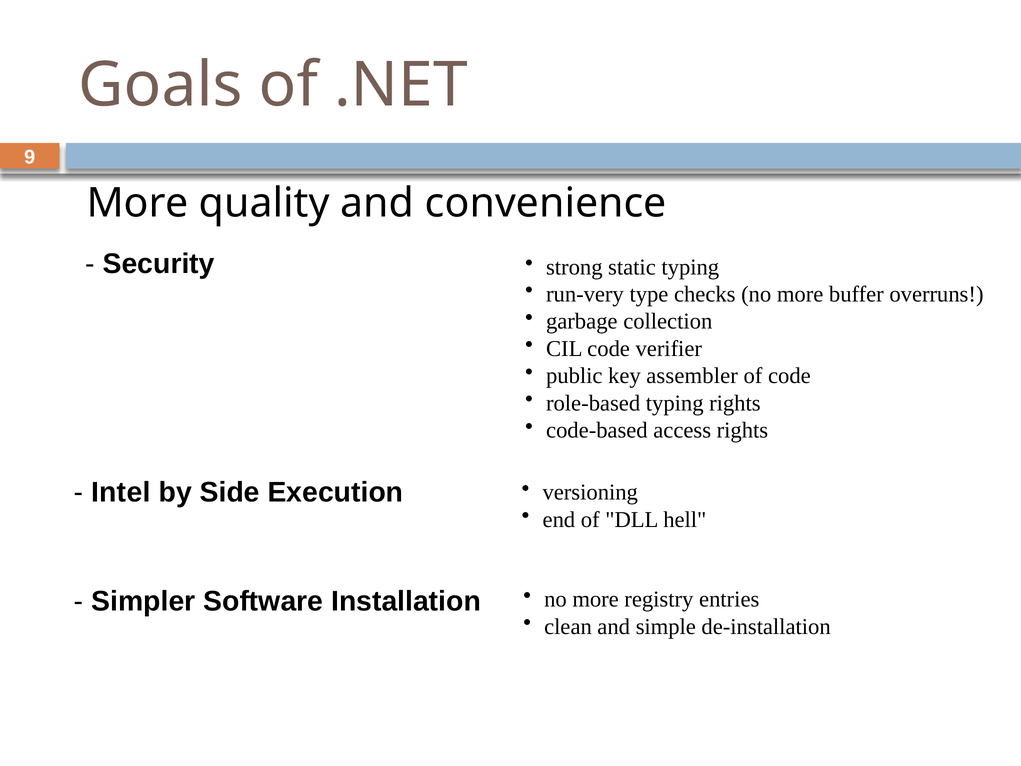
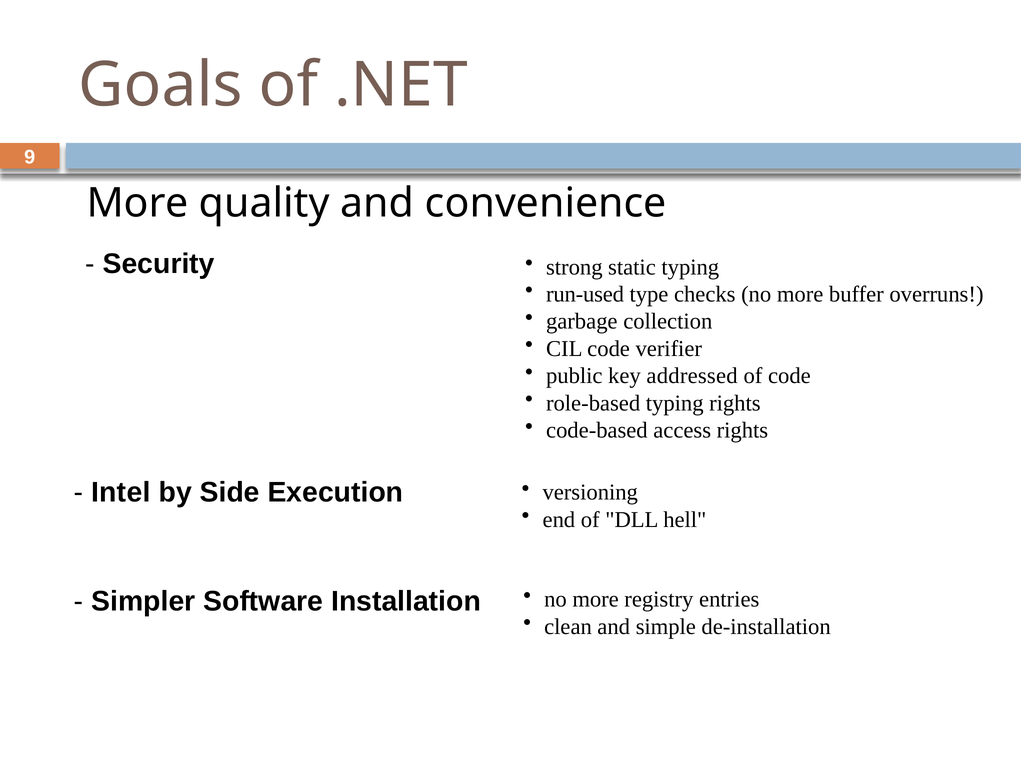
run-very: run-very -> run-used (585, 294)
assembler: assembler -> addressed (692, 376)
